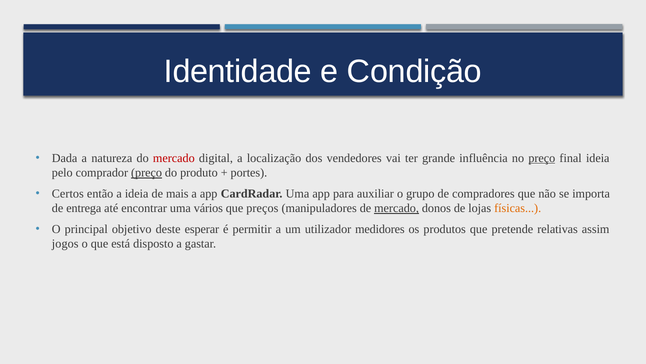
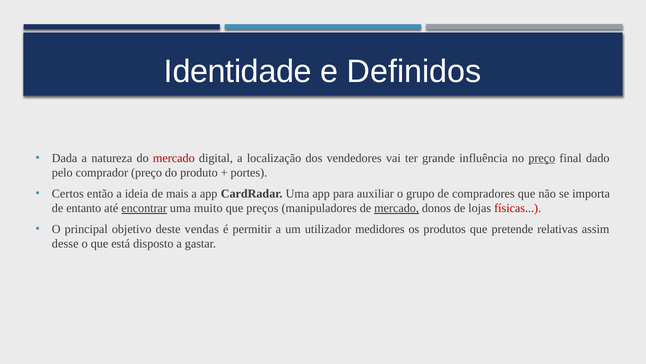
Condição: Condição -> Definidos (414, 71)
final ideia: ideia -> dado (598, 158)
preço underline: present -> none (147, 172)
entrega: entrega -> entanto (84, 208)
encontrar underline: none -> present (144, 208)
vários: vários -> muito (208, 208)
físicas colour: orange -> red (518, 208)
esperar: esperar -> vendas (202, 229)
jogos: jogos -> desse (65, 243)
